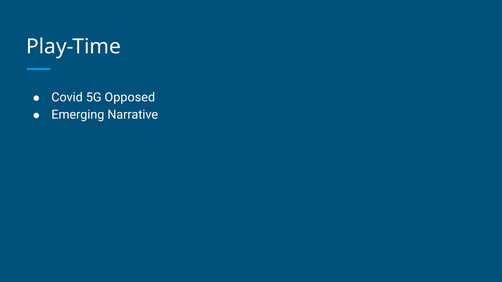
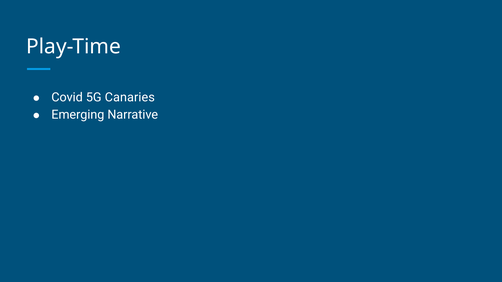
Opposed: Opposed -> Canaries (130, 97)
